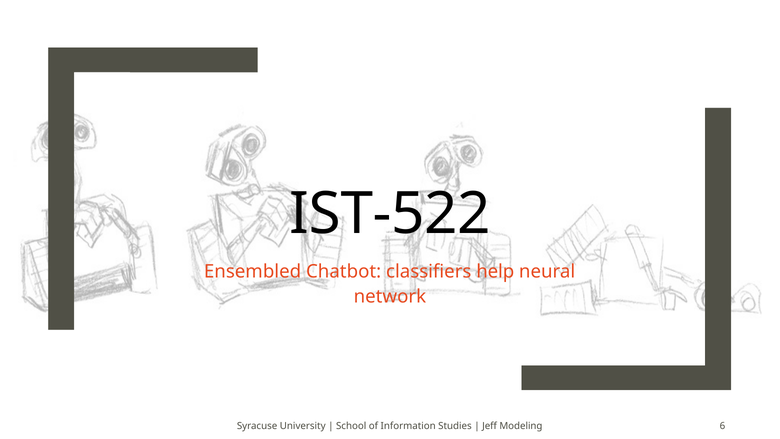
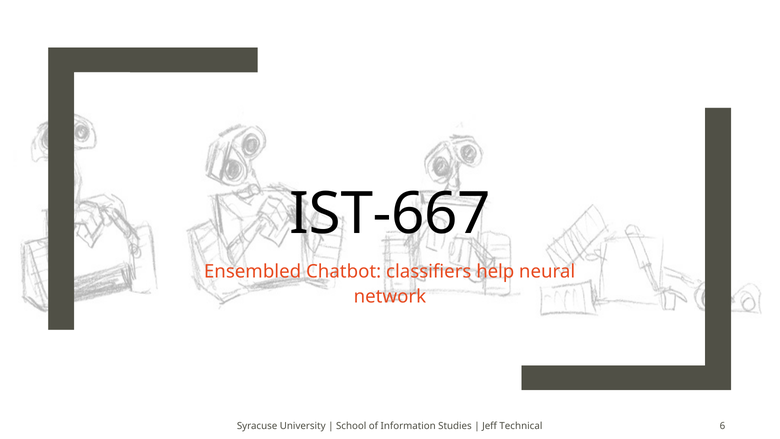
IST-522: IST-522 -> IST-667 (390, 214)
Modeling: Modeling -> Technical (521, 426)
